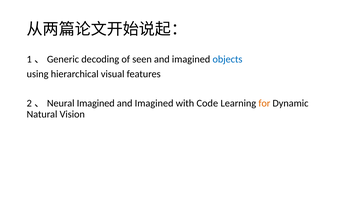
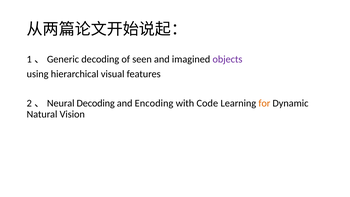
objects colour: blue -> purple (227, 59)
2、Neural Imagined: Imagined -> Decoding (96, 103)
Imagined: Imagined -> Encoding (154, 103)
